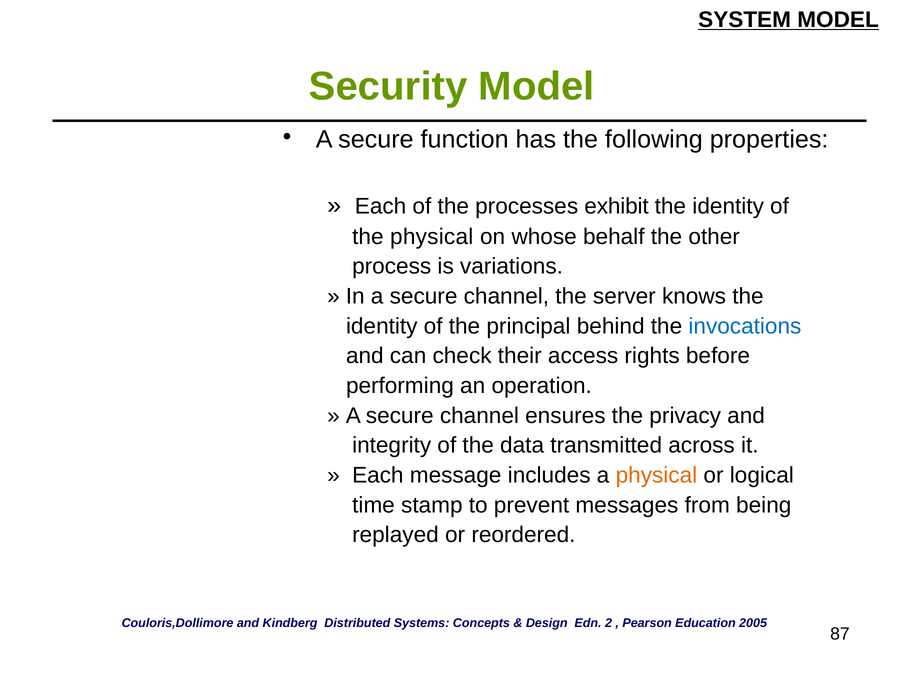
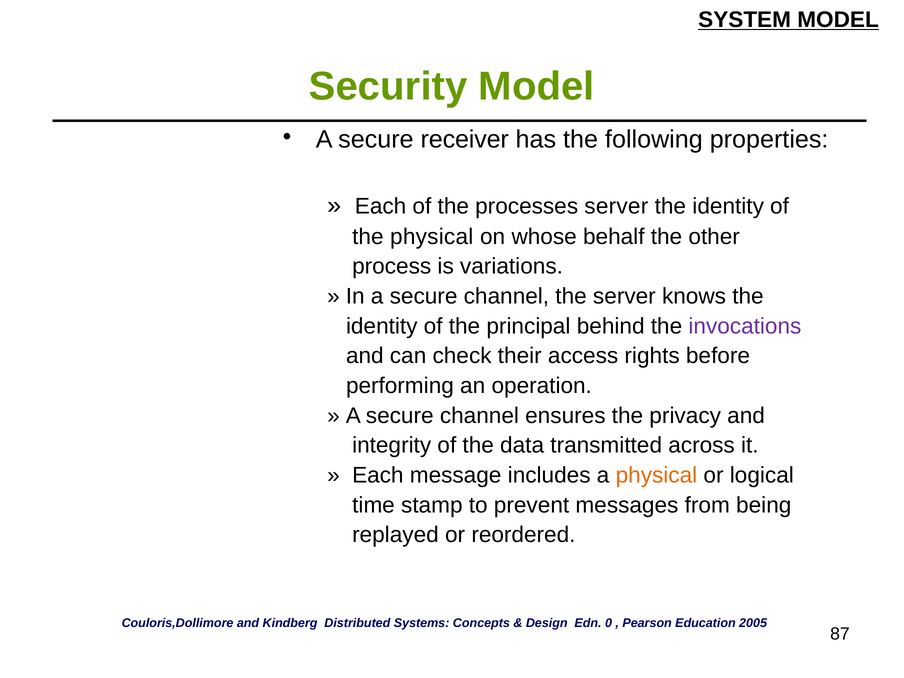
function: function -> receiver (465, 140)
processes exhibit: exhibit -> server (616, 206)
invocations colour: blue -> purple (745, 326)
2: 2 -> 0 (609, 623)
